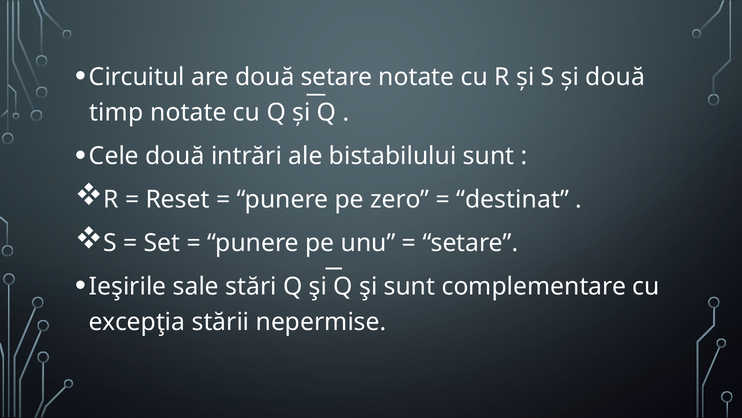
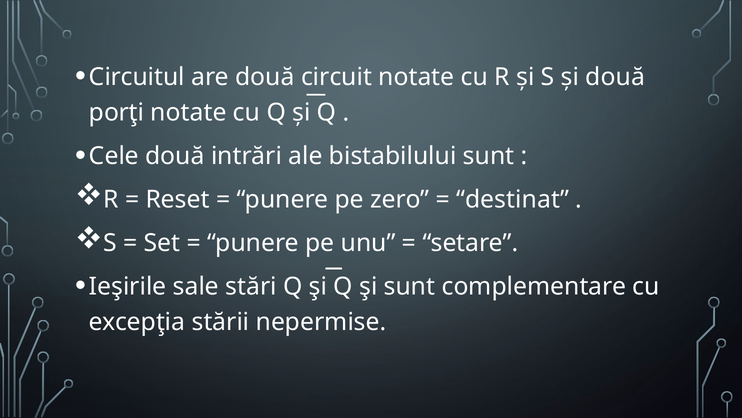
două setare: setare -> circuit (337, 77)
timp: timp -> porţi (117, 113)
